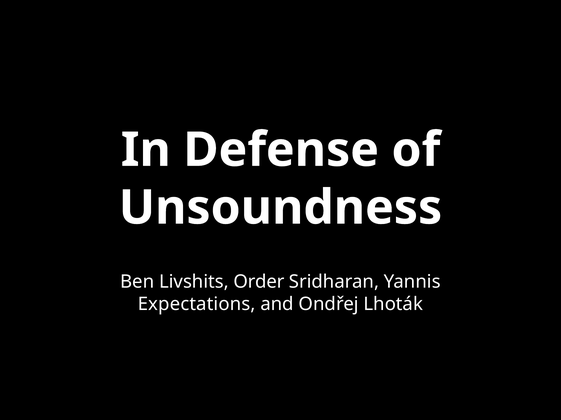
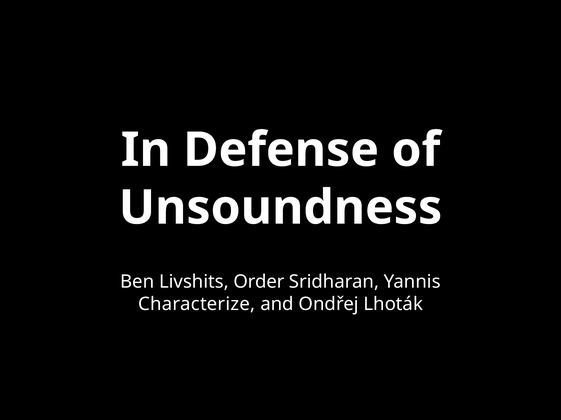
Expectations: Expectations -> Characterize (197, 305)
